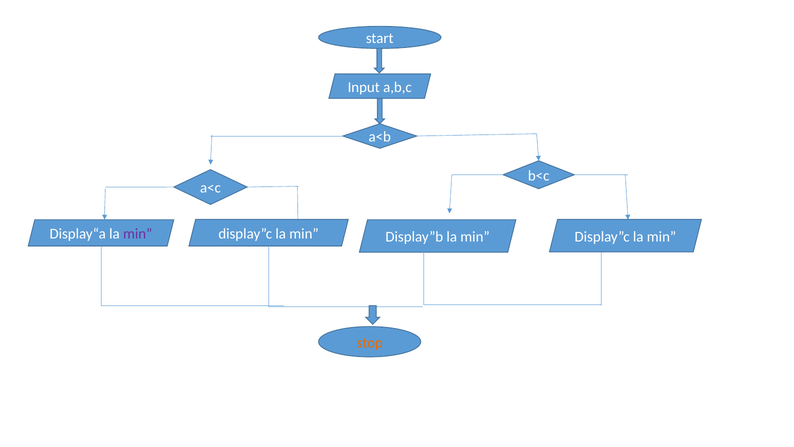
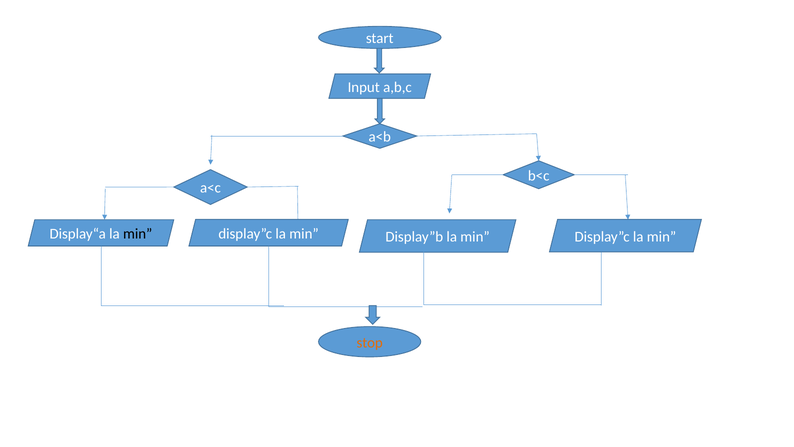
min colour: purple -> black (138, 234)
